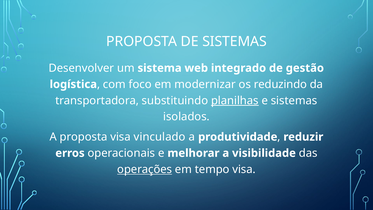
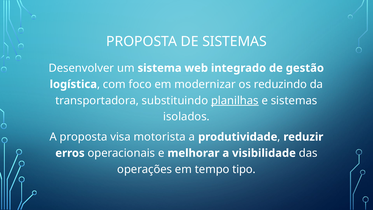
vinculado: vinculado -> motorista (160, 137)
operações underline: present -> none (145, 169)
tempo visa: visa -> tipo (244, 169)
